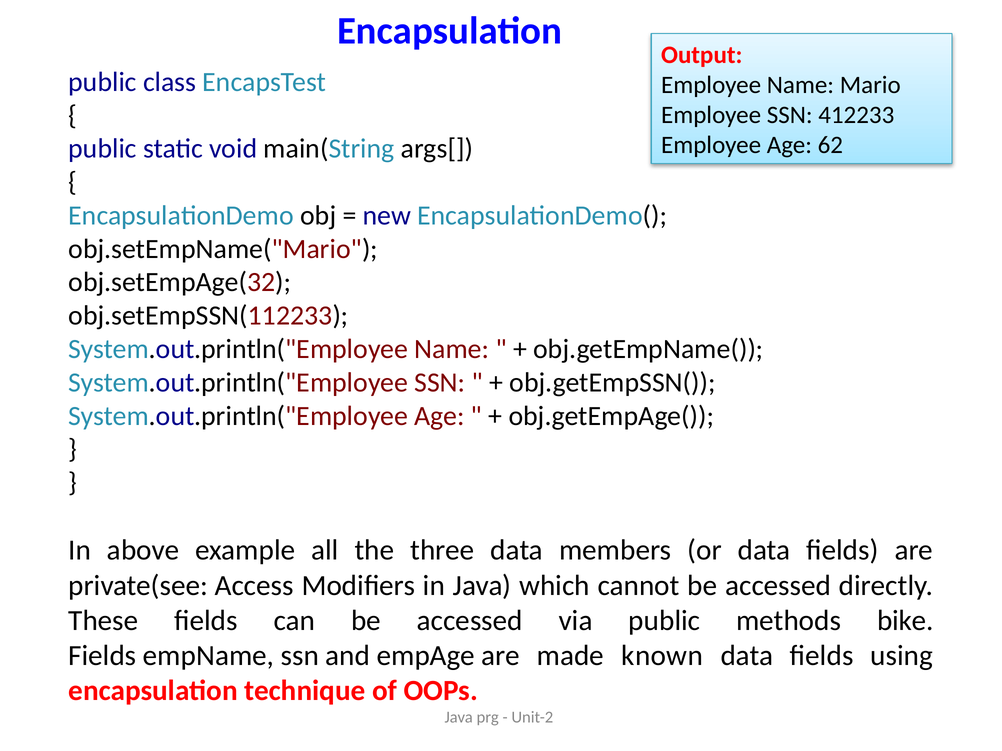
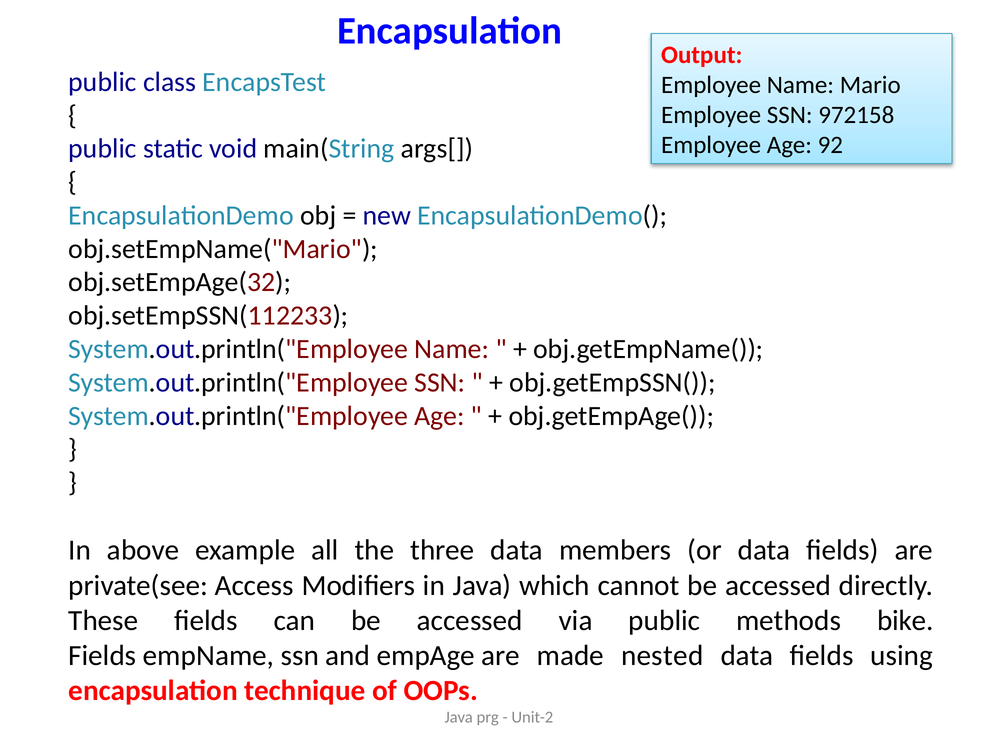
412233: 412233 -> 972158 (856, 115)
62: 62 -> 92 (830, 145)
known: known -> nested (662, 656)
